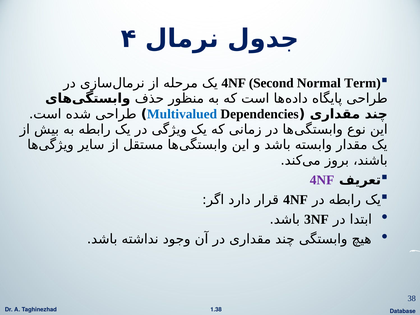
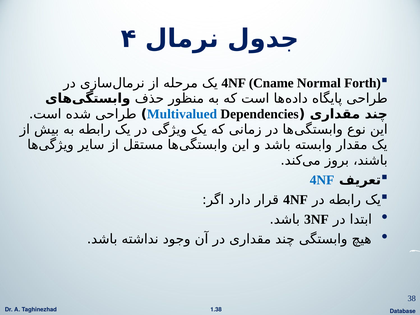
Second: Second -> Cname (271, 83)
Term: Term -> Forth (363, 83)
4NF colour: purple -> blue (322, 180)
